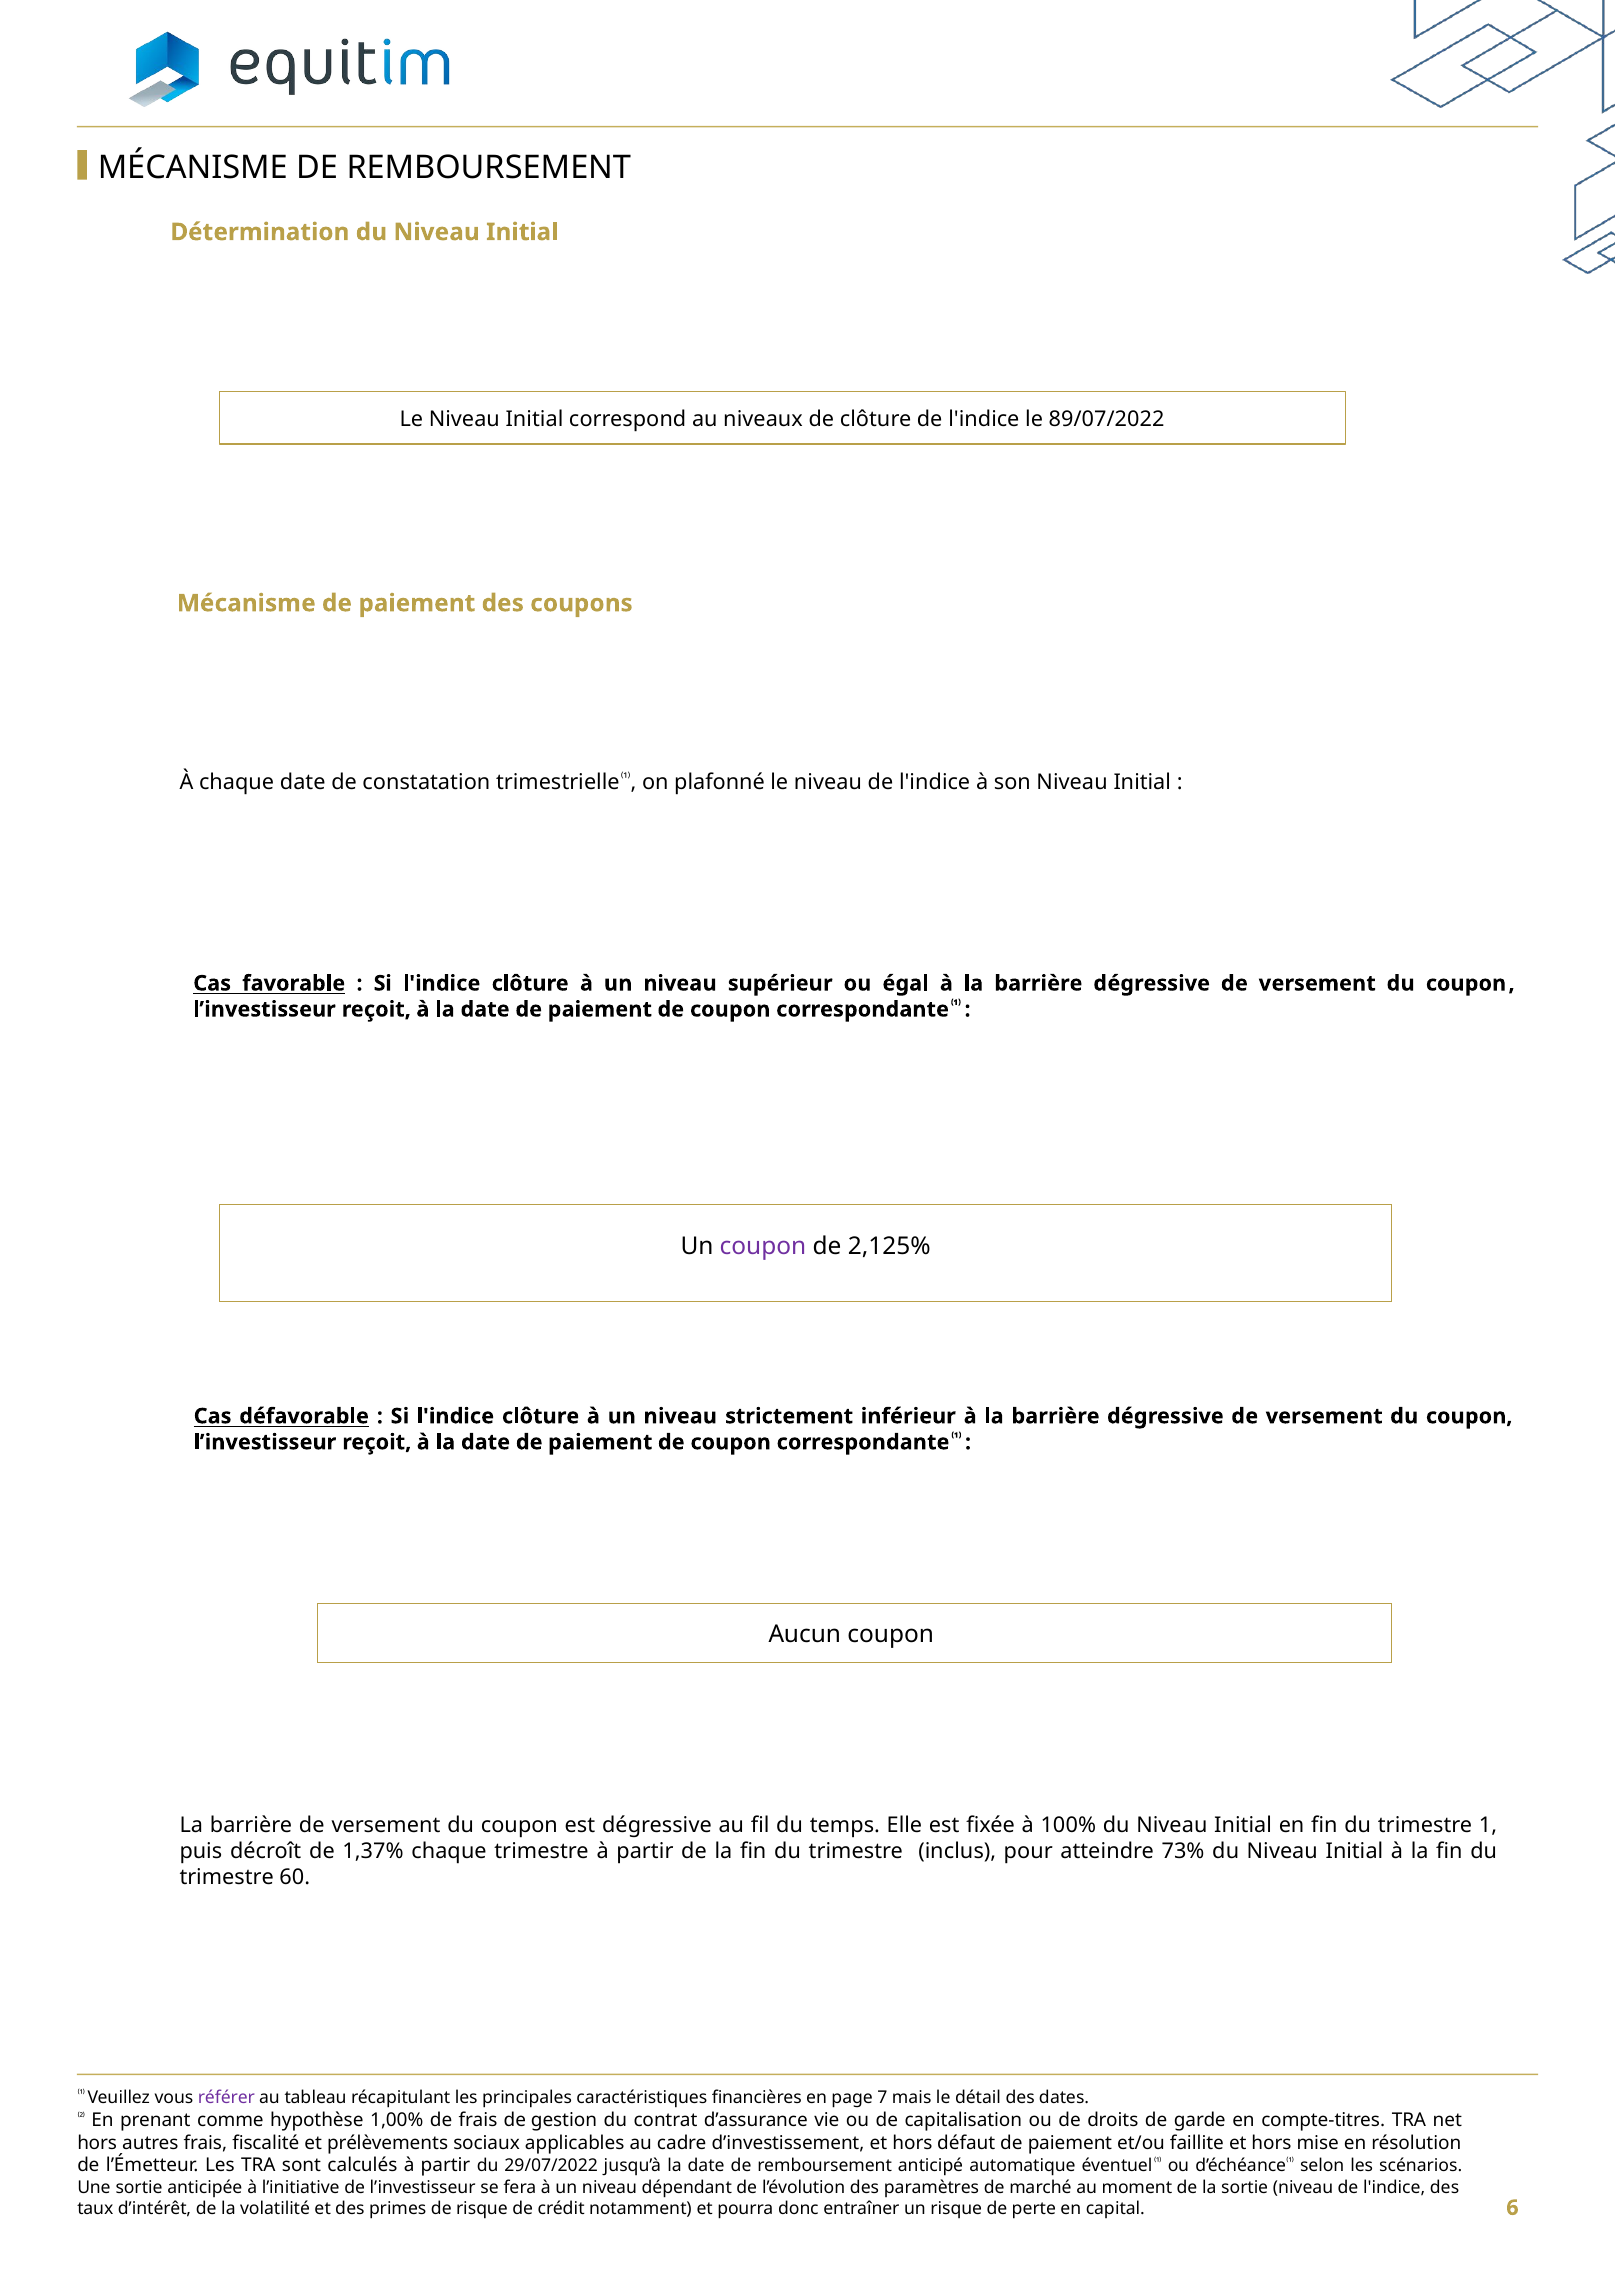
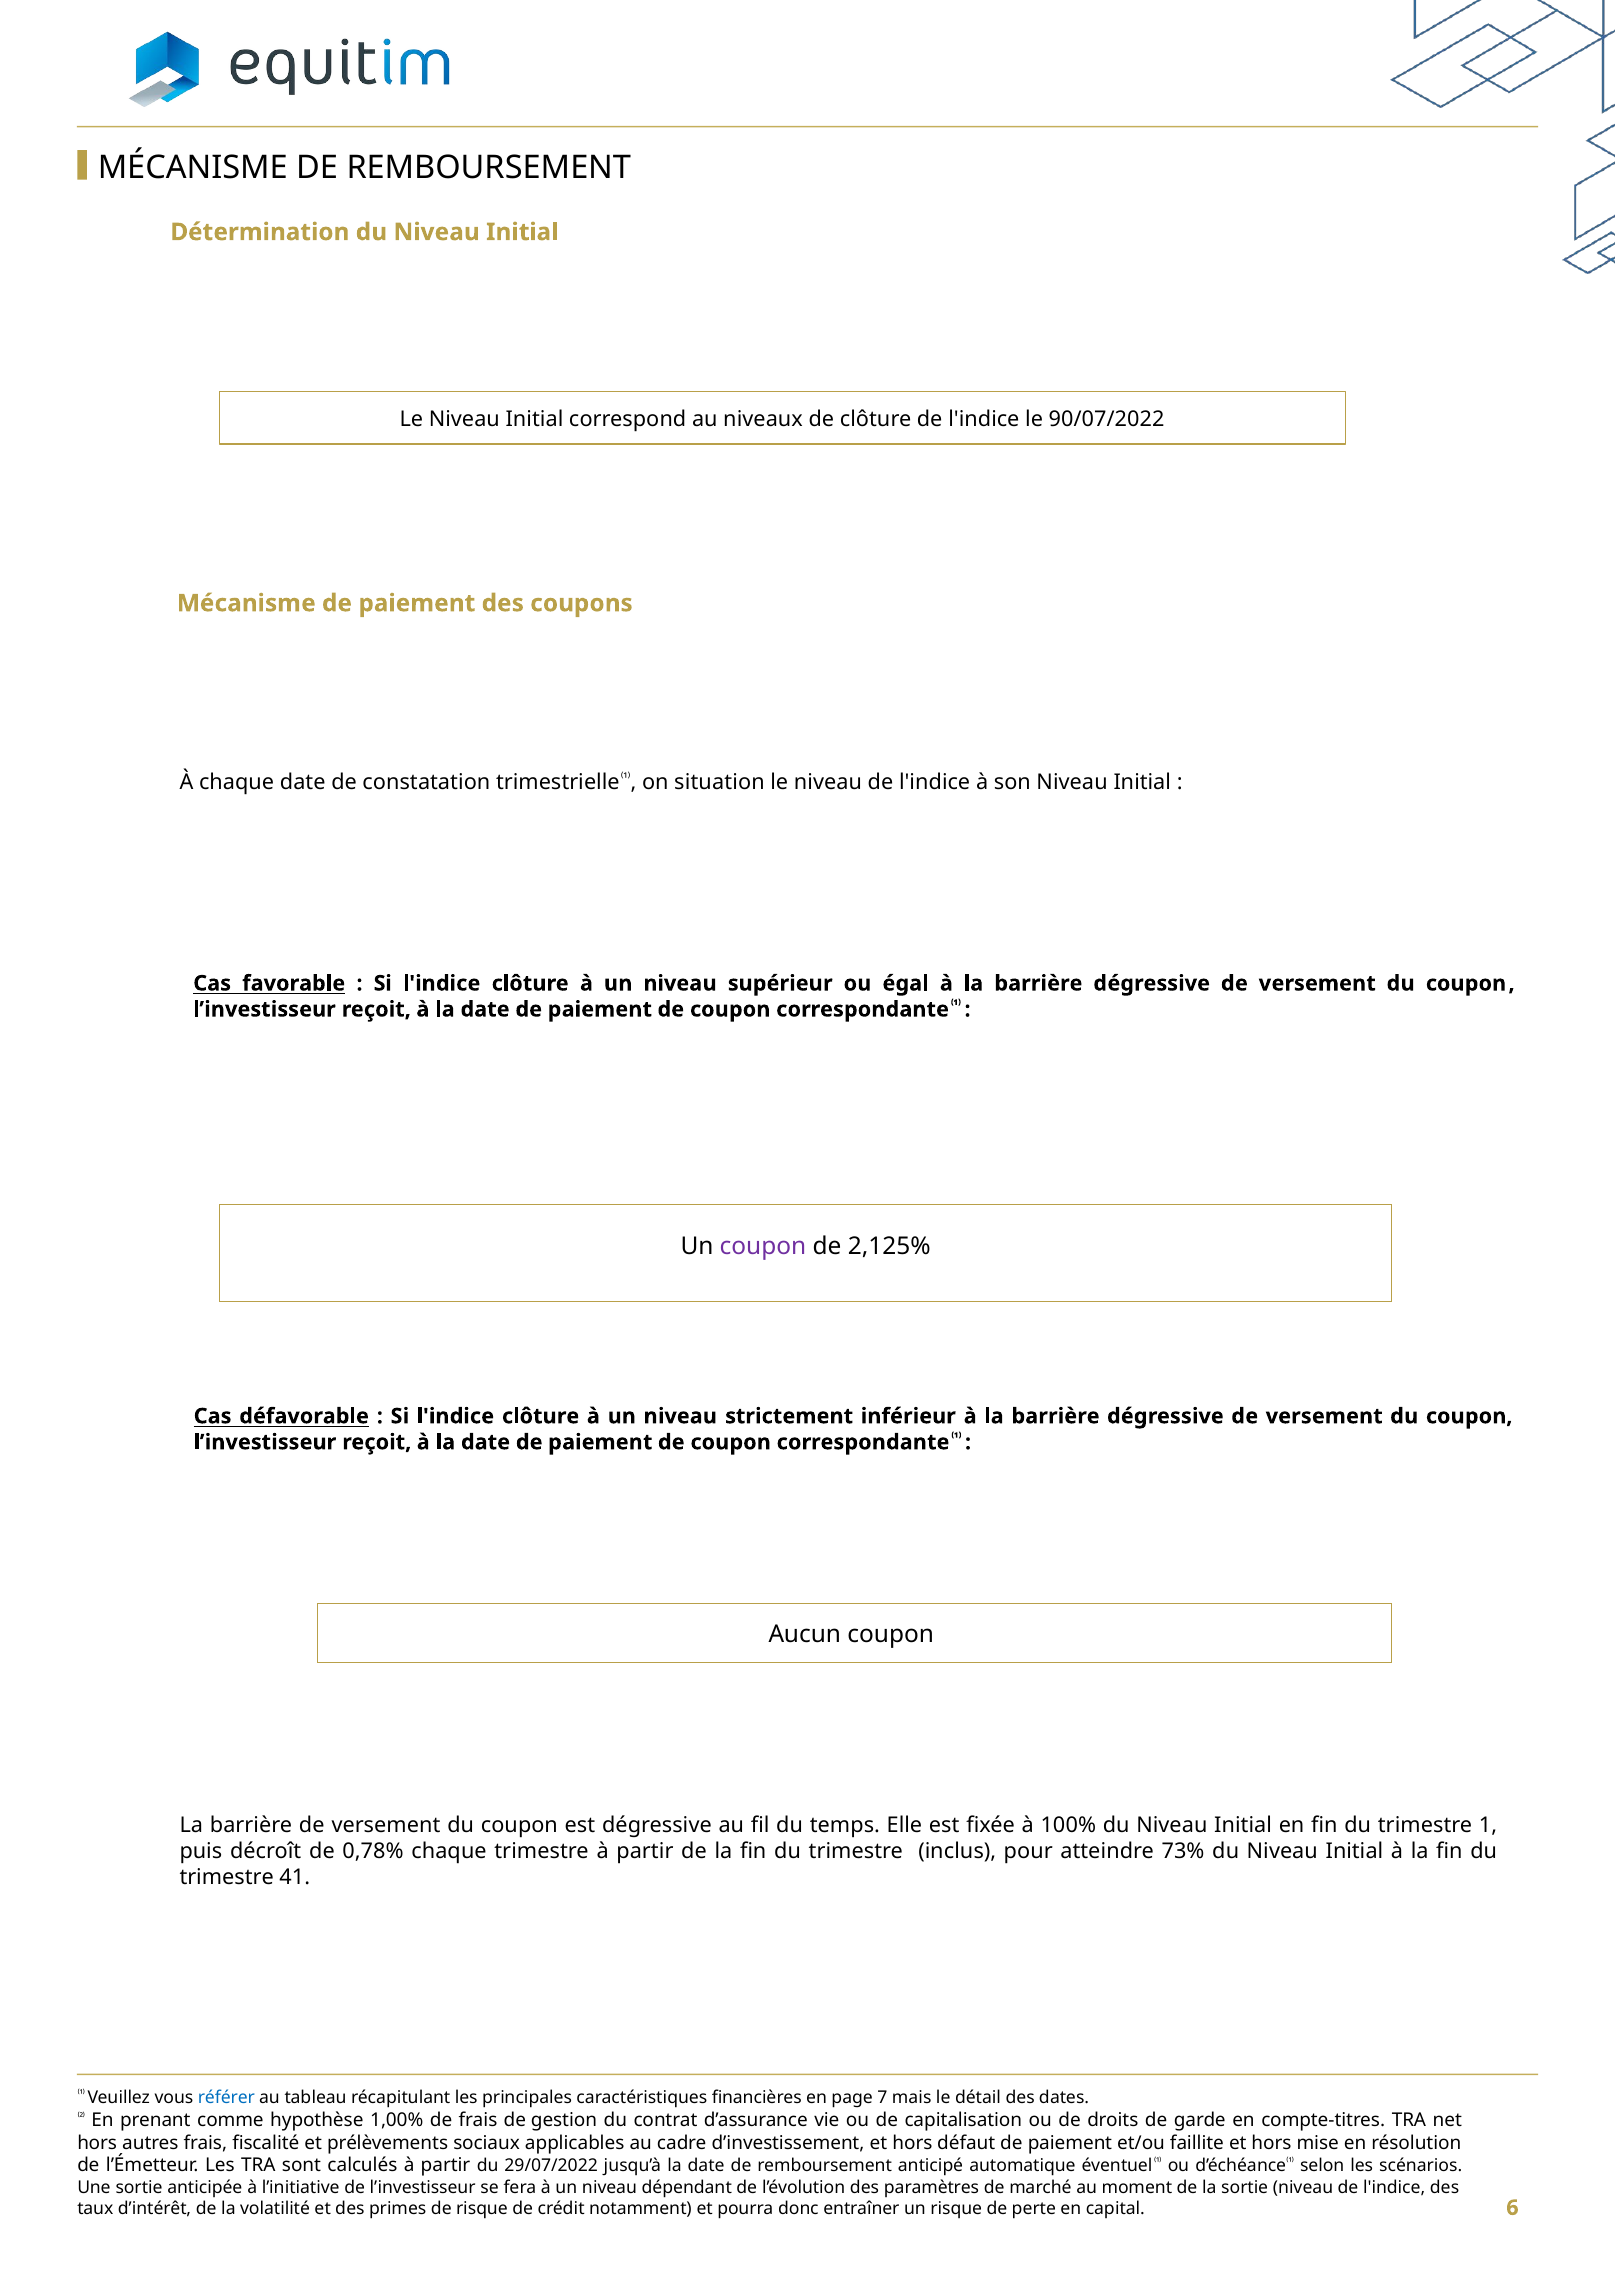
89/07/2022: 89/07/2022 -> 90/07/2022 (1107, 419)
plafonné: plafonné -> situation (719, 783)
1,37%: 1,37% -> 0,78% (373, 1851)
60: 60 -> 41 (295, 1877)
référer colour: purple -> blue (226, 2098)
